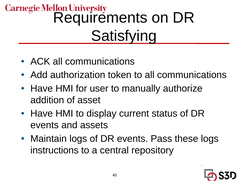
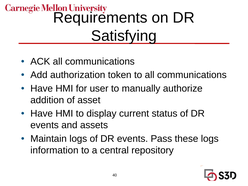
instructions: instructions -> information (54, 150)
